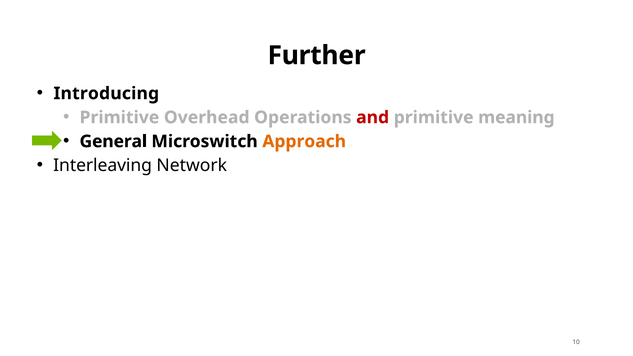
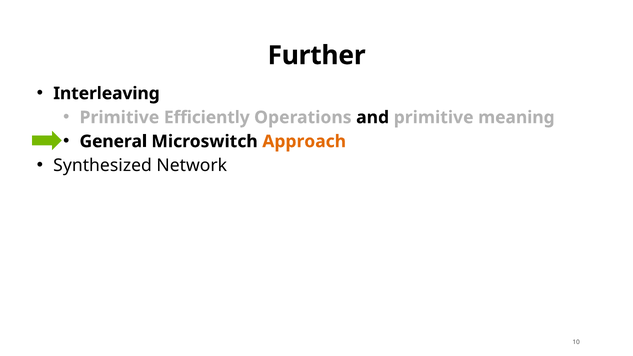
Introducing: Introducing -> Interleaving (107, 93)
Overhead: Overhead -> Efficiently (207, 117)
and colour: red -> black (373, 117)
Interleaving: Interleaving -> Synthesized (103, 165)
